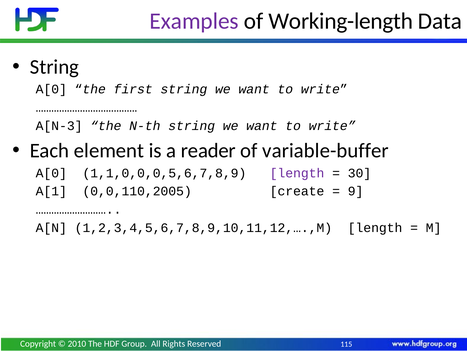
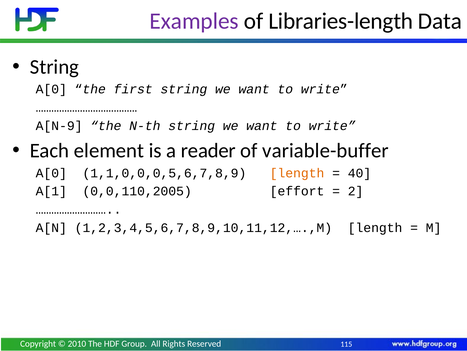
Working-length: Working-length -> Libraries-length (341, 21)
A[N-3: A[N-3 -> A[N-9 (59, 126)
length colour: purple -> orange (297, 173)
30: 30 -> 40 (359, 173)
create: create -> effort (297, 191)
9: 9 -> 2 (356, 191)
